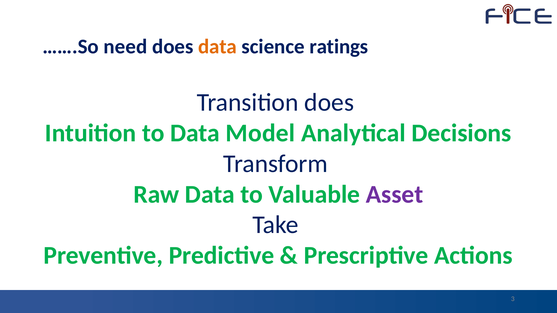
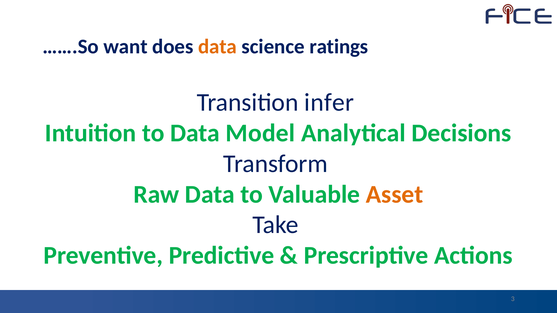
need: need -> want (126, 47)
Transition does: does -> infer (329, 103)
Asset colour: purple -> orange (395, 194)
